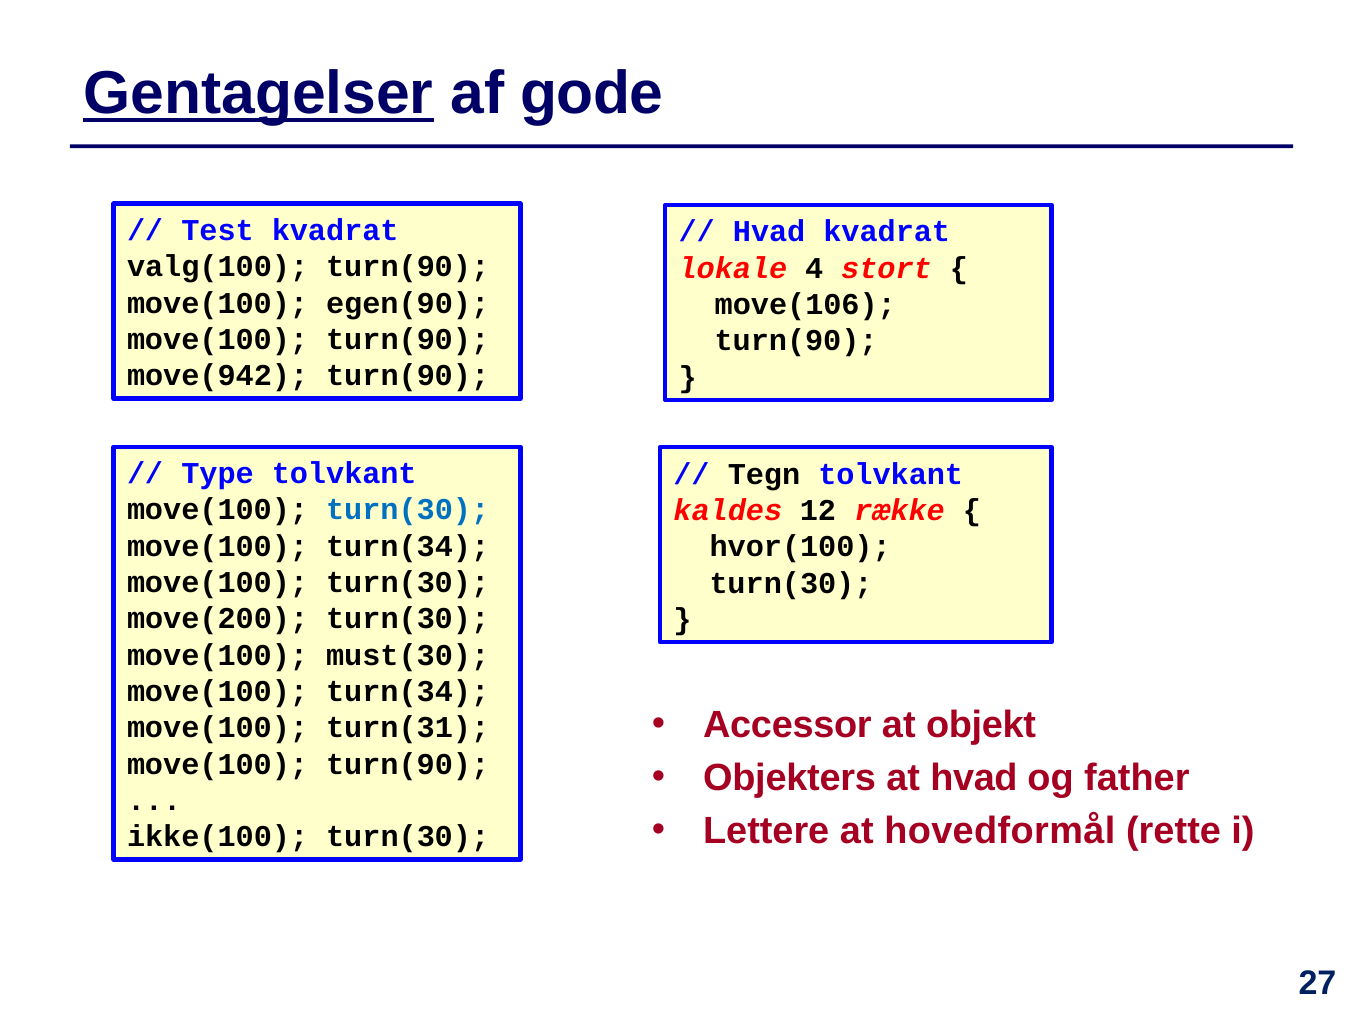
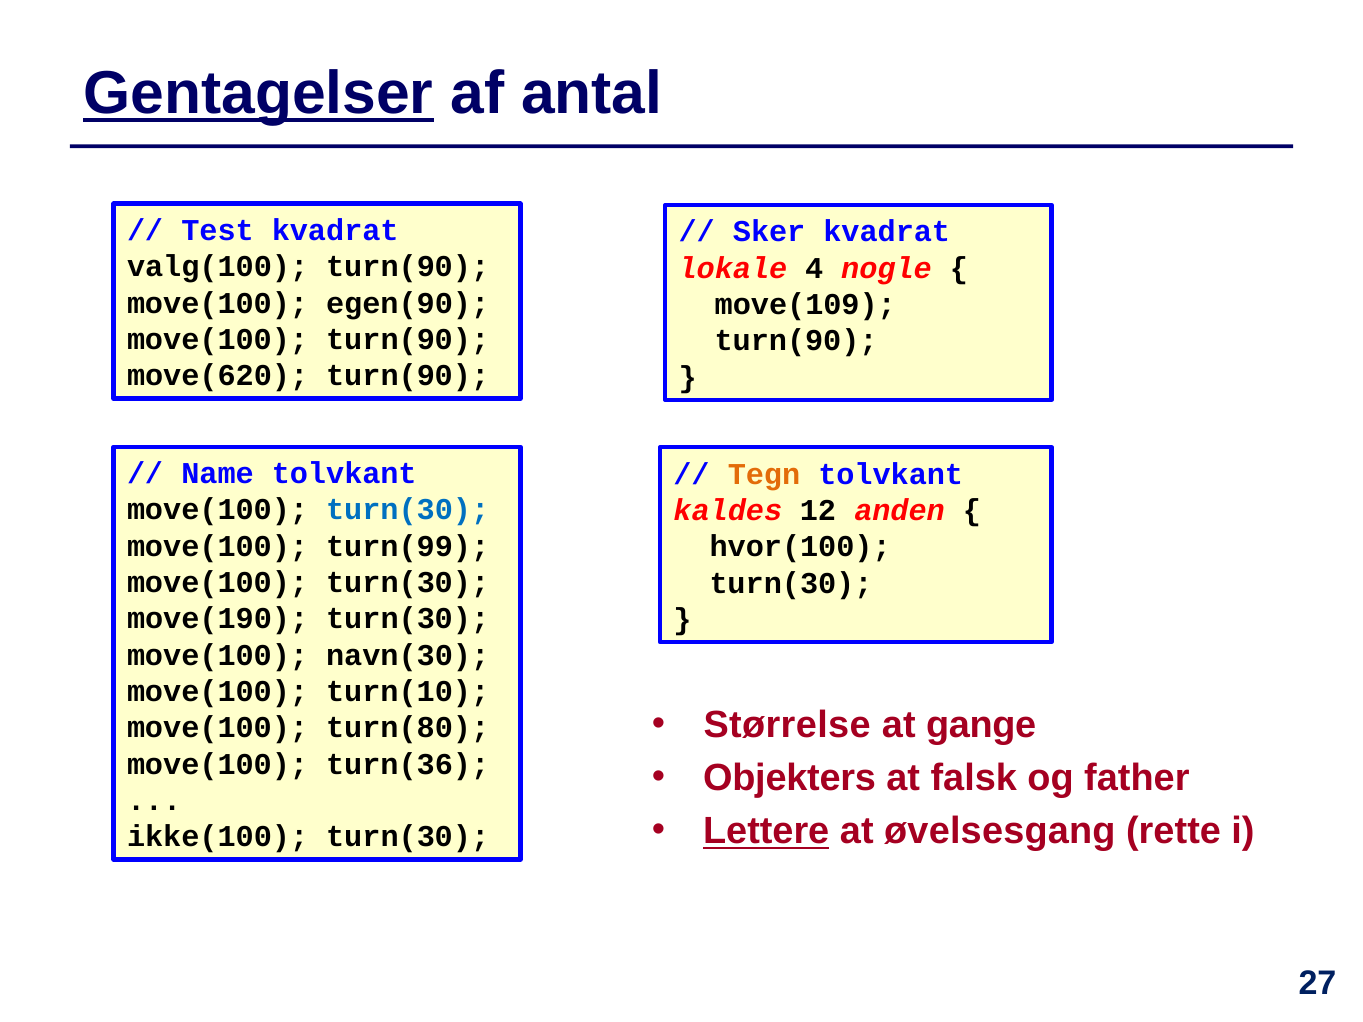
gode: gode -> antal (592, 94)
Hvad: Hvad -> Sker (769, 232)
stort: stort -> nogle (887, 268)
move(106: move(106 -> move(109 (805, 305)
move(942: move(942 -> move(620 (218, 376)
Type: Type -> Name (218, 474)
Tegn colour: black -> orange (764, 474)
række: række -> anden (900, 511)
turn(34: turn(34 -> turn(99 (408, 546)
move(200: move(200 -> move(190 (218, 619)
must(30: must(30 -> navn(30 (408, 655)
turn(34: turn(34 -> turn(10 (408, 692)
Accessor: Accessor -> Størrelse (787, 726)
objekt: objekt -> gange (981, 726)
turn(31: turn(31 -> turn(80 (408, 728)
turn(90: turn(90 -> turn(36 (408, 764)
at hvad: hvad -> falsk (974, 779)
Lettere underline: none -> present (766, 832)
hovedformål: hovedformål -> øvelsesgang (1000, 832)
